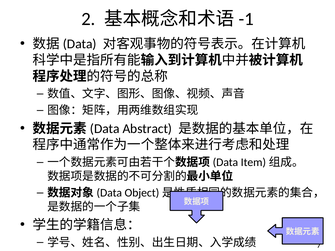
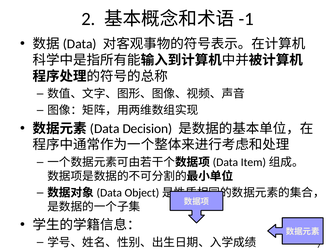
Abstract: Abstract -> Decision (147, 129)
